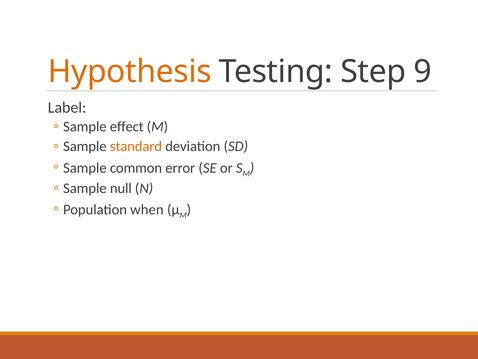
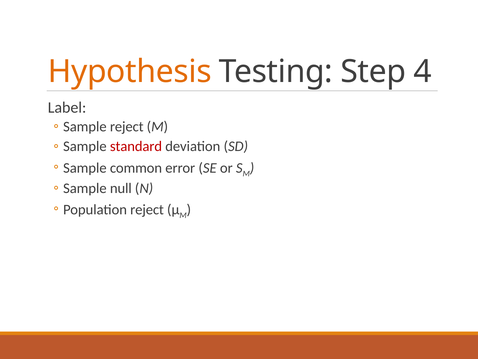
9: 9 -> 4 (423, 71)
Sample effect: effect -> reject (127, 127)
standard colour: orange -> red (136, 146)
Population when: when -> reject (147, 209)
